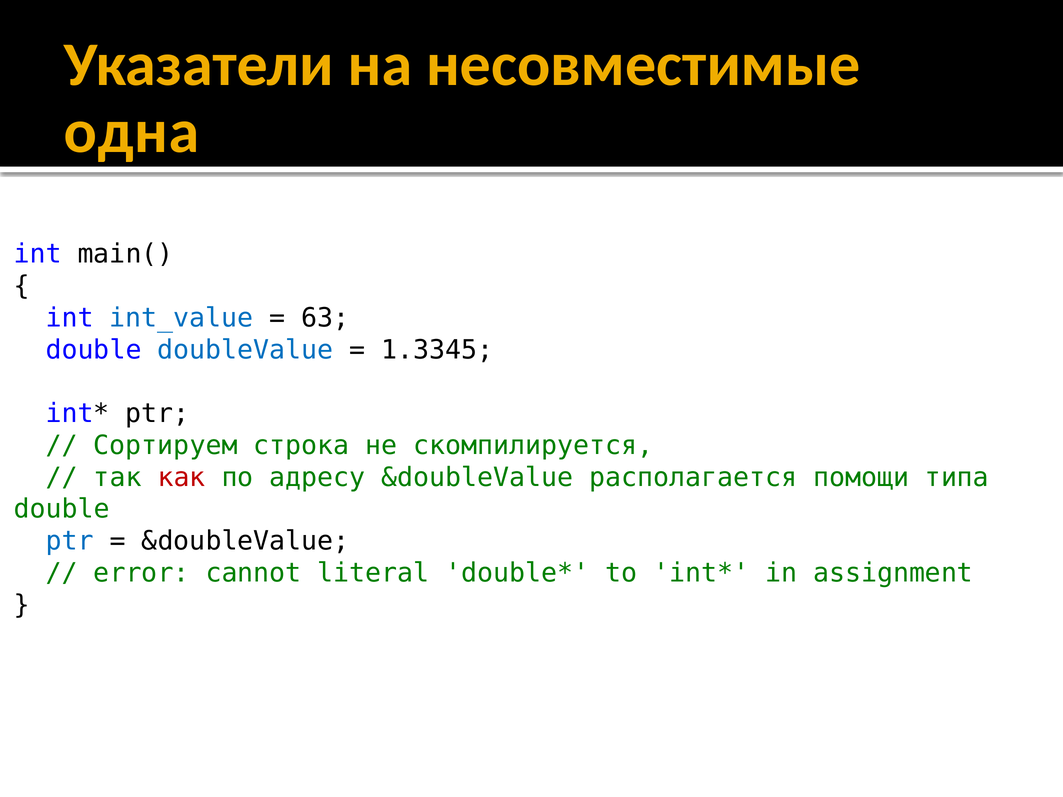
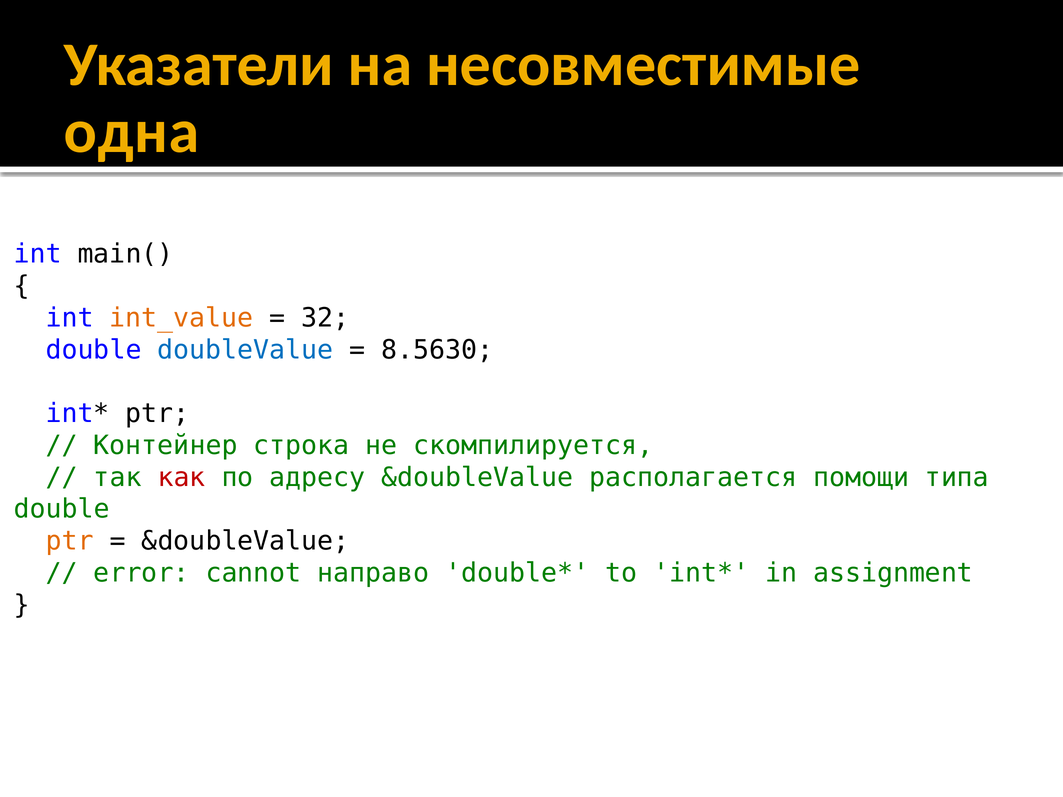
int_value colour: blue -> orange (181, 318)
63: 63 -> 32 (325, 318)
1.3345: 1.3345 -> 8.5630 (437, 350)
Сортируем: Сортируем -> Контейнер (165, 446)
ptr colour: blue -> orange (70, 541)
literal: literal -> направо (373, 573)
